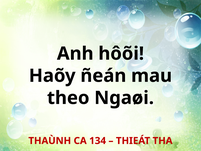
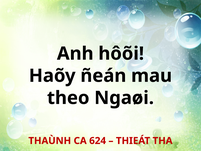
134: 134 -> 624 (98, 141)
